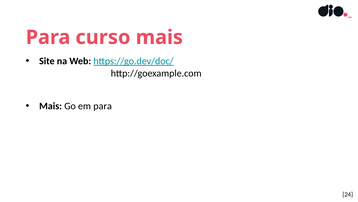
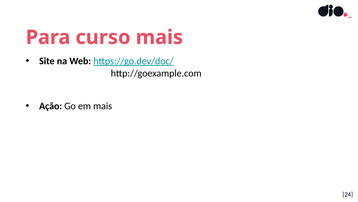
Mais: Mais -> Ação (51, 106)
em para: para -> mais (103, 106)
